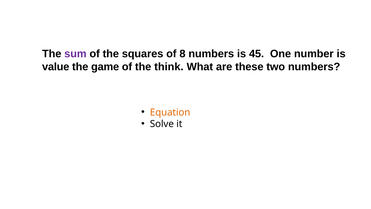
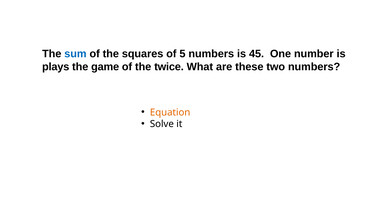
sum colour: purple -> blue (75, 54)
8: 8 -> 5 (182, 54)
value: value -> plays (56, 67)
think: think -> twice (169, 67)
